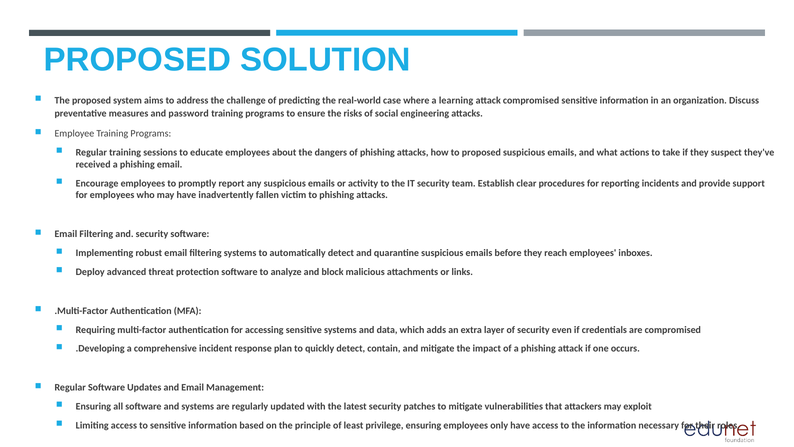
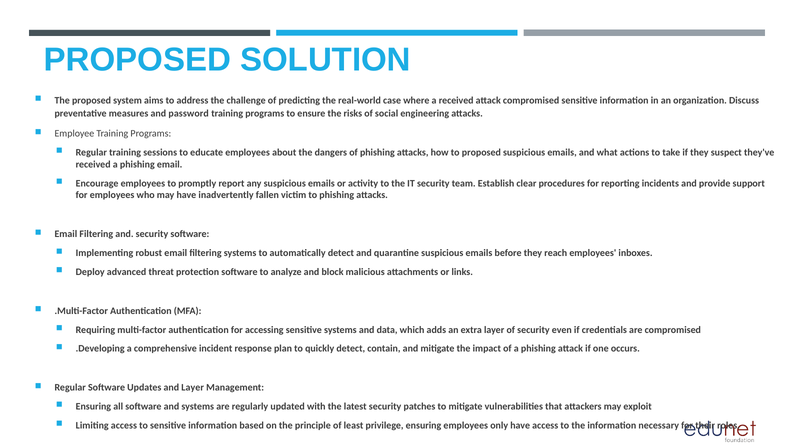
a learning: learning -> received (456, 100)
and Email: Email -> Layer (193, 387)
